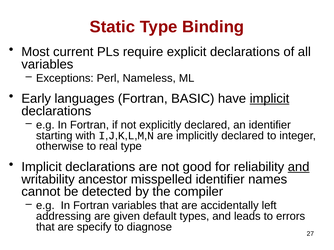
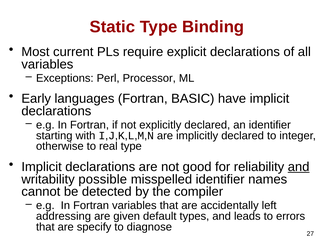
Nameless: Nameless -> Processor (149, 78)
implicit underline: present -> none (269, 99)
ancestor: ancestor -> possible (103, 180)
